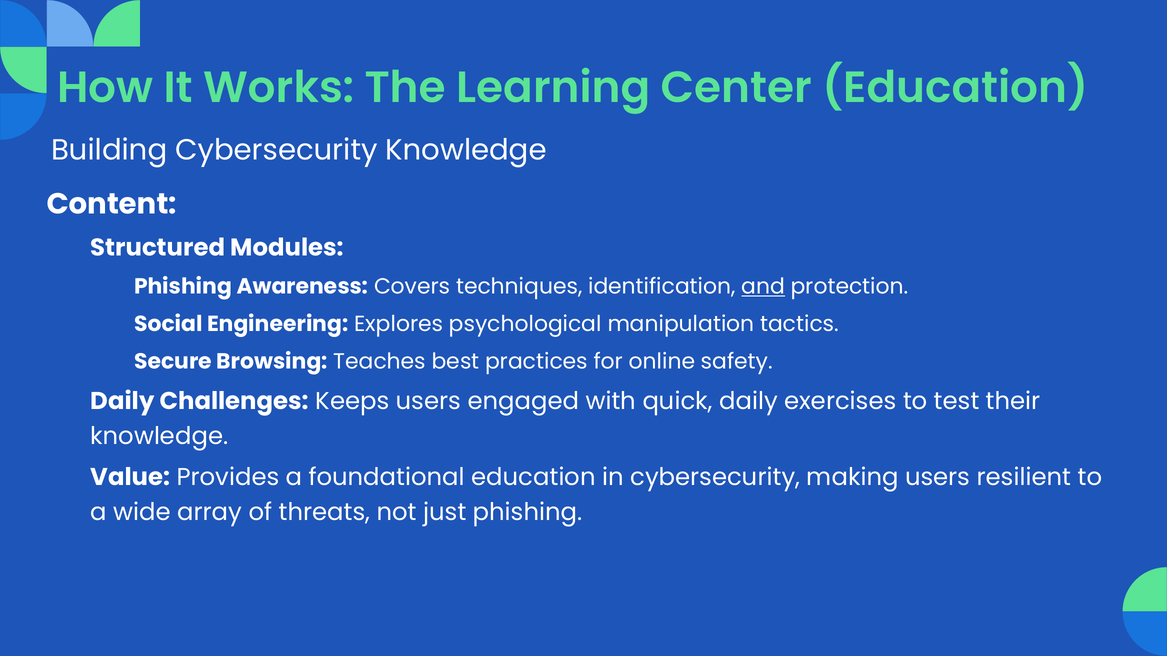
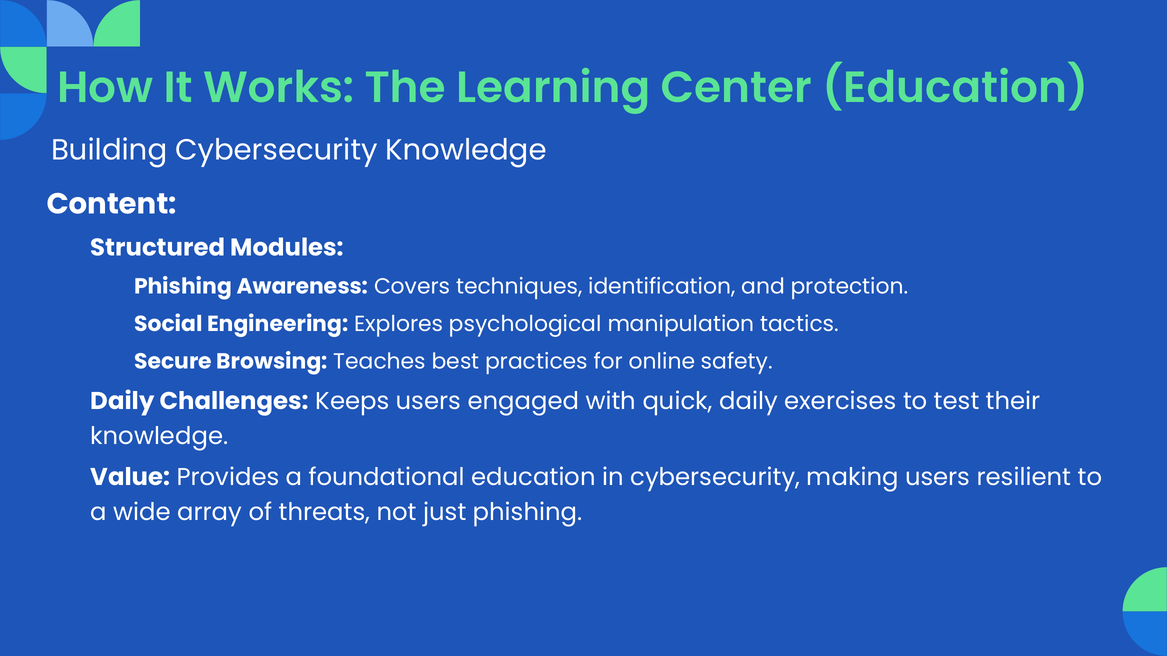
and underline: present -> none (763, 287)
